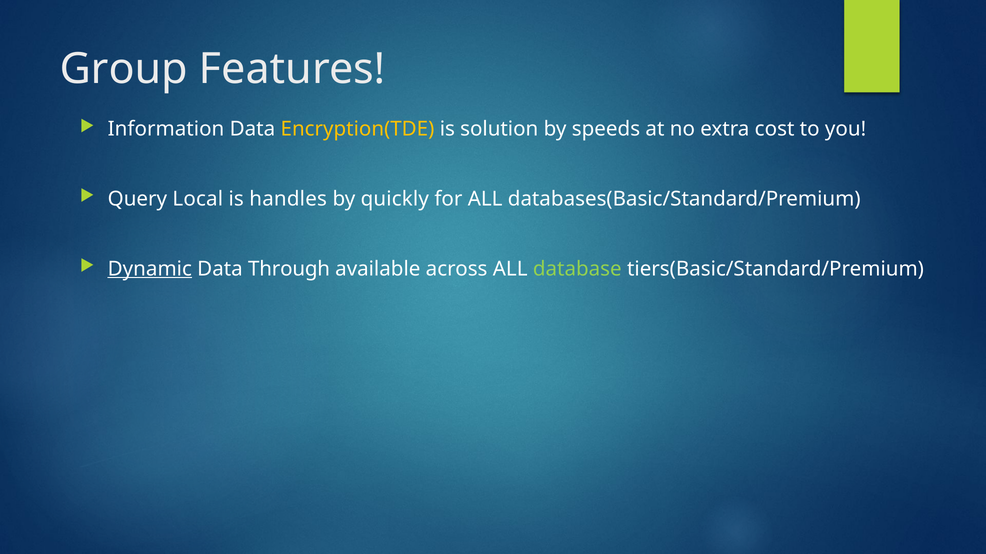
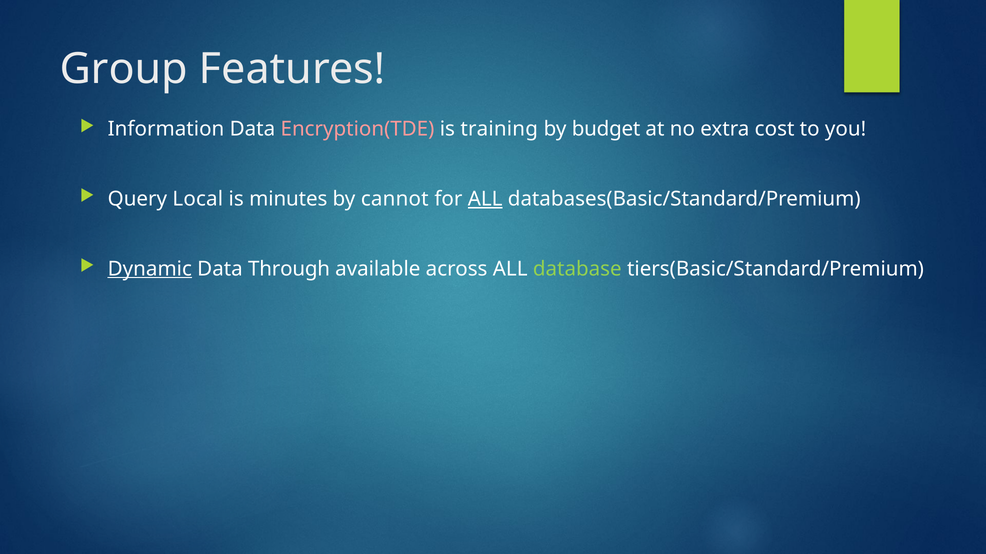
Encryption(TDE colour: yellow -> pink (357, 129)
solution: solution -> training (499, 129)
speeds: speeds -> budget (606, 129)
handles: handles -> minutes (288, 199)
quickly: quickly -> cannot (395, 199)
ALL underline: none -> present (485, 199)
